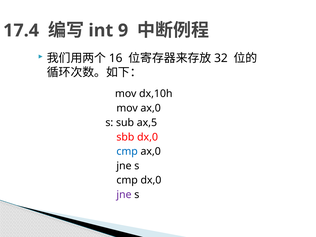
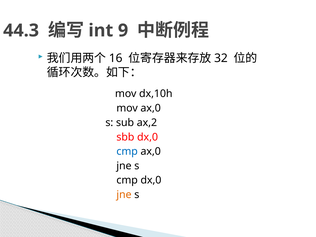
17.4: 17.4 -> 44.3 (21, 30)
ax,5: ax,5 -> ax,2 (147, 123)
jne colour: purple -> orange (124, 195)
